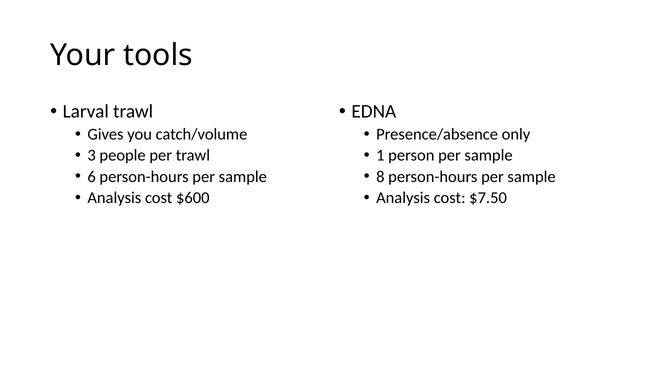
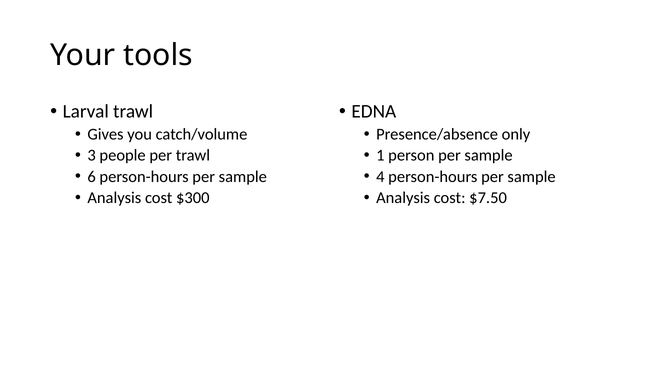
8: 8 -> 4 (380, 177)
$600: $600 -> $300 (193, 198)
